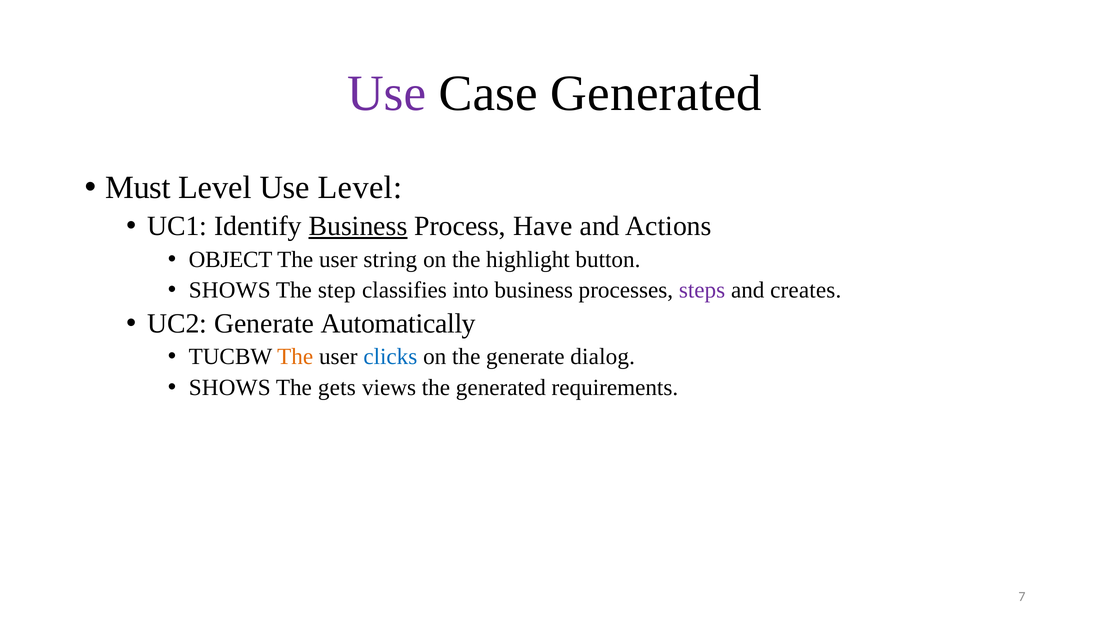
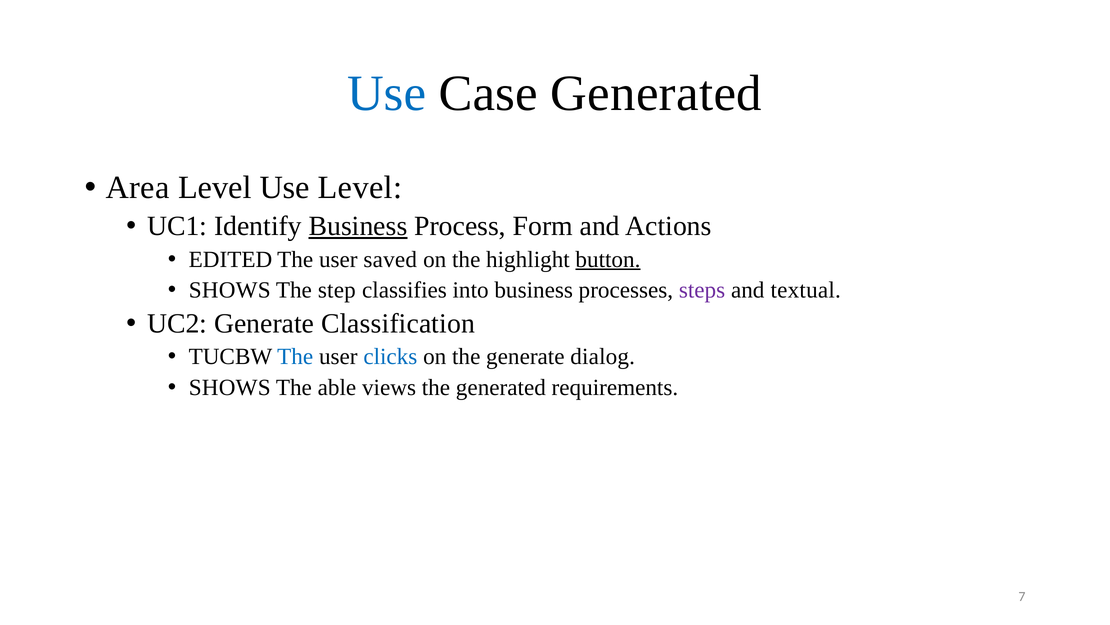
Use colour: purple -> blue (387, 93)
Must: Must -> Area (138, 188)
Have: Have -> Form (543, 226)
OBJECT: OBJECT -> EDITED (230, 259)
string: string -> saved (390, 259)
button underline: none -> present (608, 259)
creates: creates -> textual (806, 290)
Automatically: Automatically -> Classification (398, 323)
The colour: orange -> blue (295, 356)
gets: gets -> able (337, 387)
